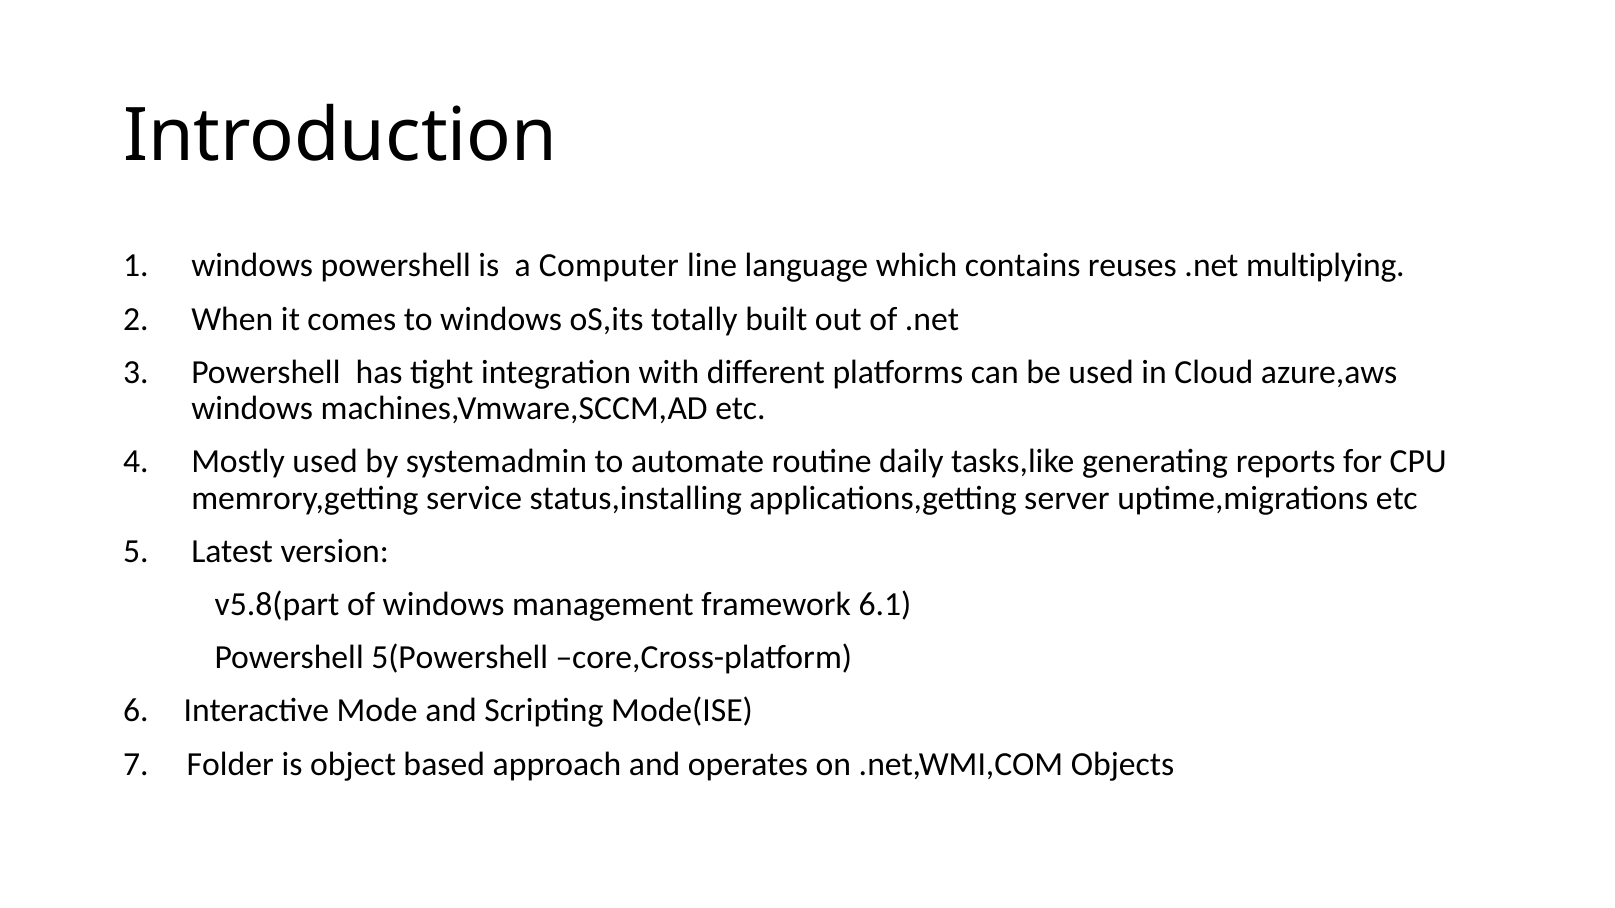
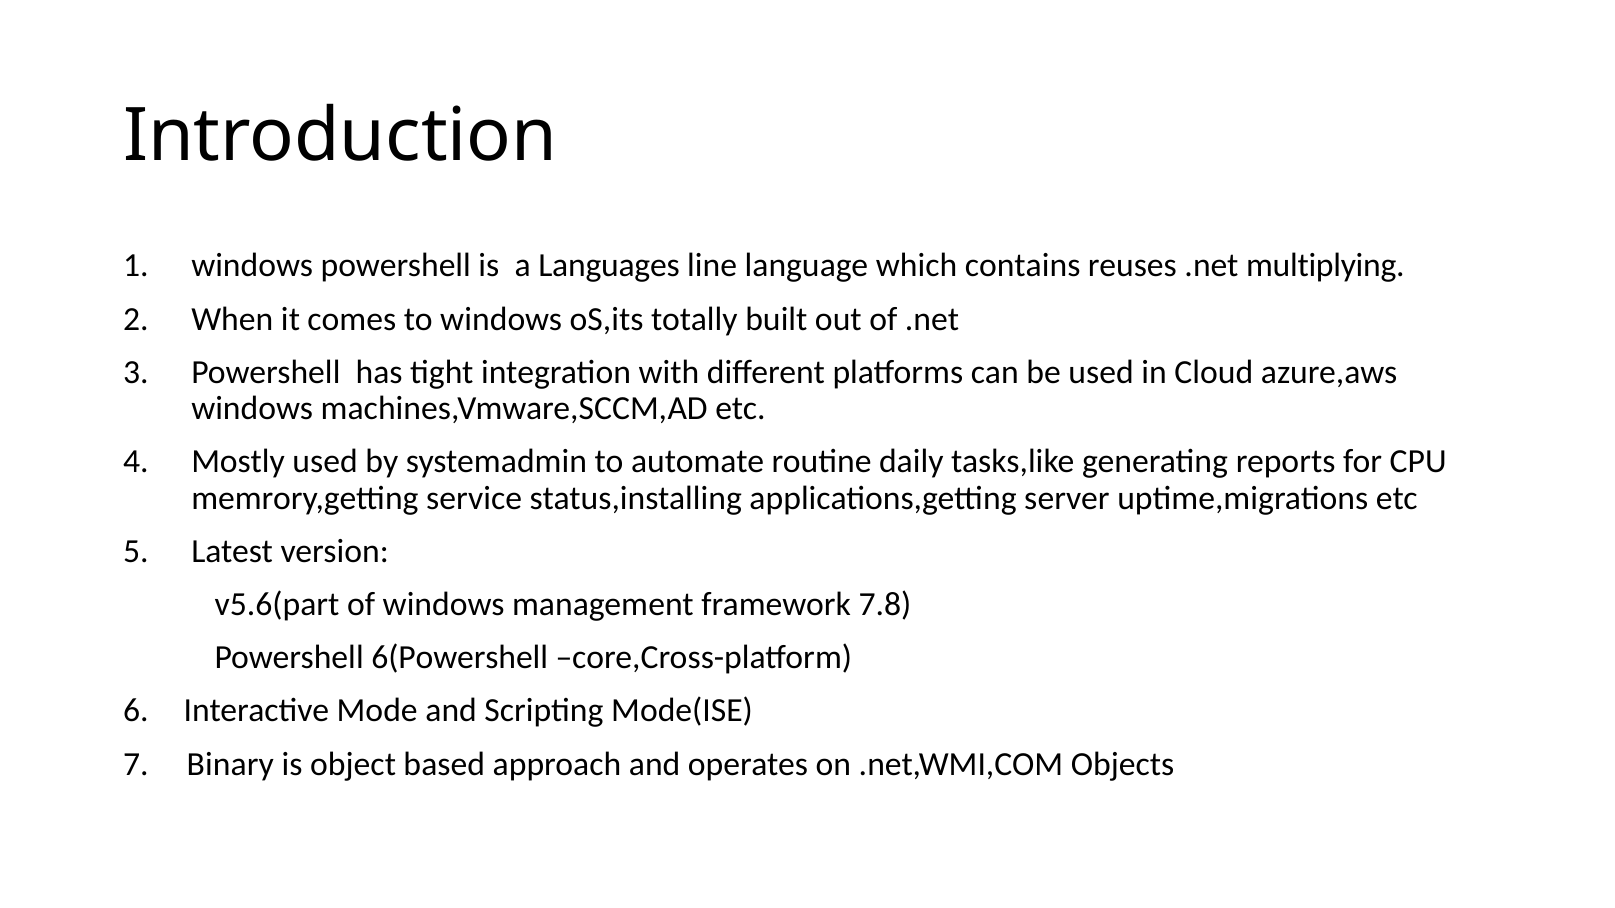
Computer: Computer -> Languages (609, 266)
v5.8(part: v5.8(part -> v5.6(part (277, 605)
6.1: 6.1 -> 7.8 (885, 605)
5(Powershell: 5(Powershell -> 6(Powershell (460, 658)
Folder: Folder -> Binary (230, 764)
